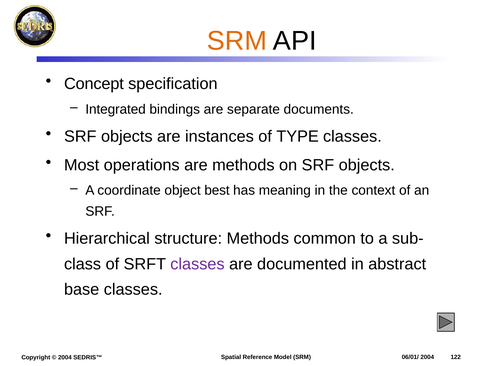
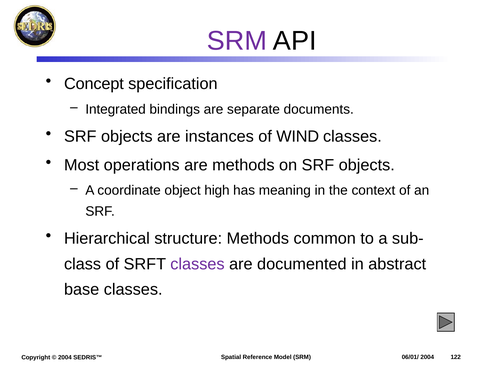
SRM colour: orange -> purple (237, 41)
TYPE: TYPE -> WIND (298, 136)
best: best -> high (217, 190)
